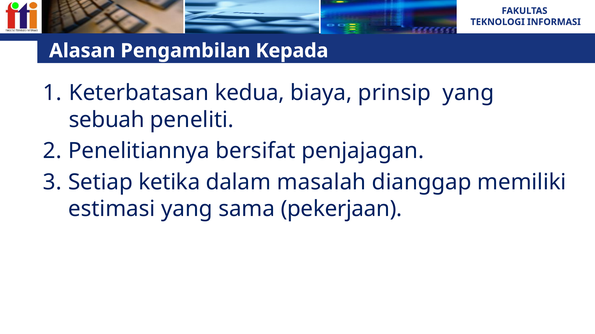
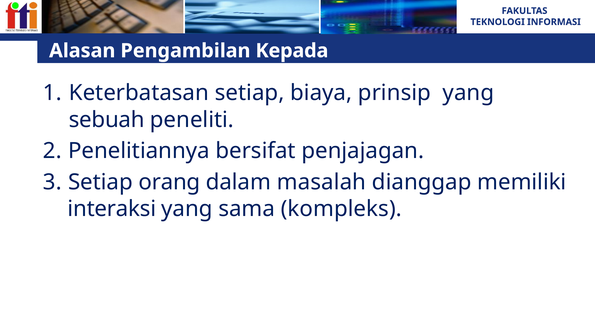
Keterbatasan kedua: kedua -> setiap (250, 93)
ketika: ketika -> orang (169, 182)
estimasi: estimasi -> interaksi (112, 209)
pekerjaan: pekerjaan -> kompleks (341, 209)
